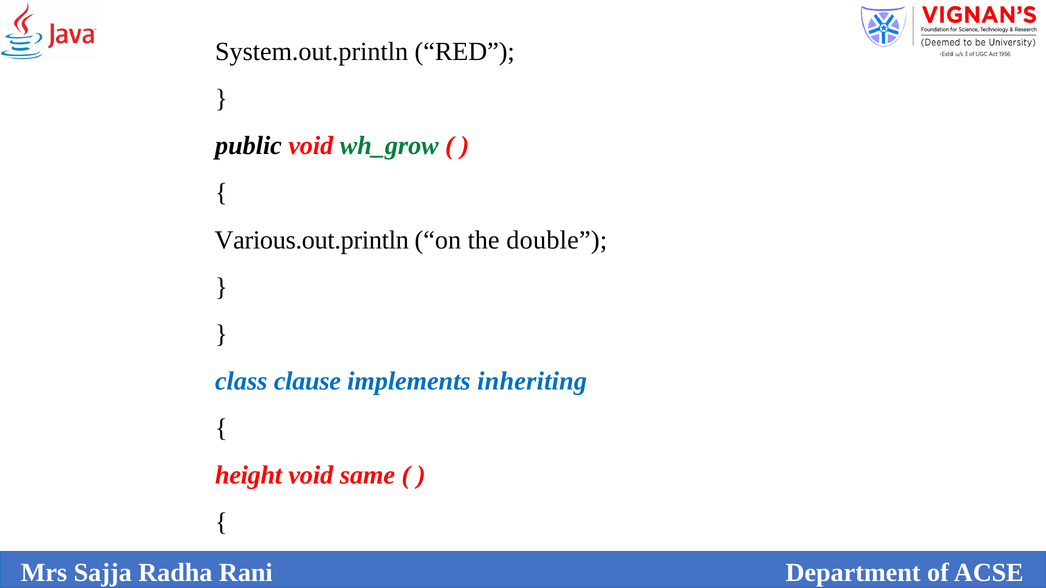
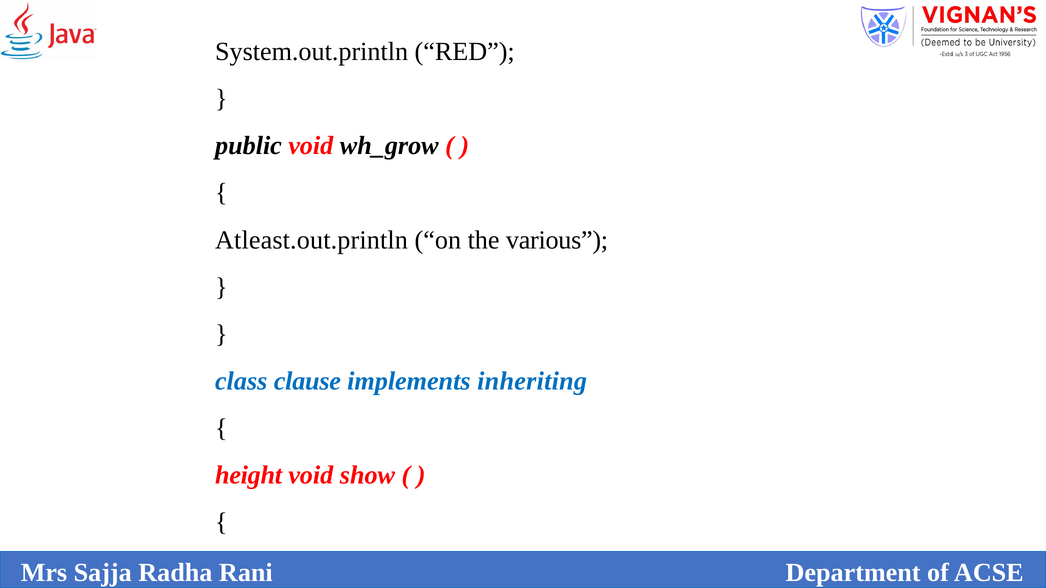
wh_grow colour: green -> black (389, 146)
Various.out.println: Various.out.println -> Atleast.out.println (312, 240)
double: double -> various (557, 240)
same: same -> show (367, 475)
